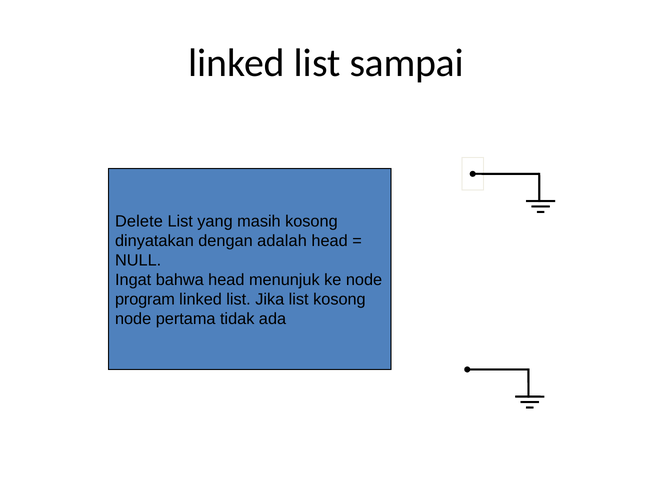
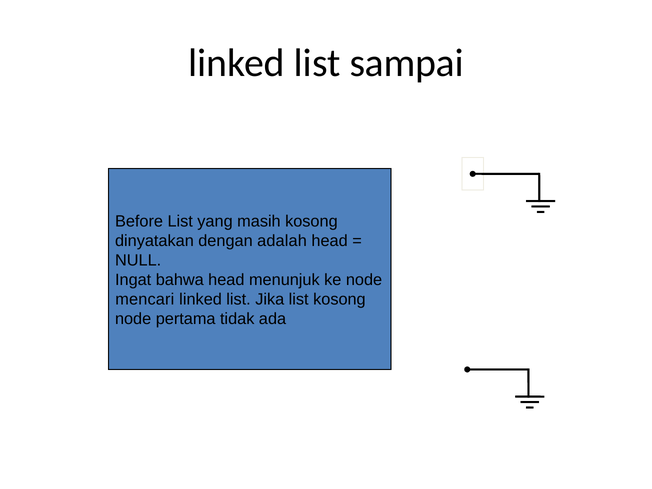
Delete: Delete -> Before (139, 221)
program: program -> mencari (145, 299)
